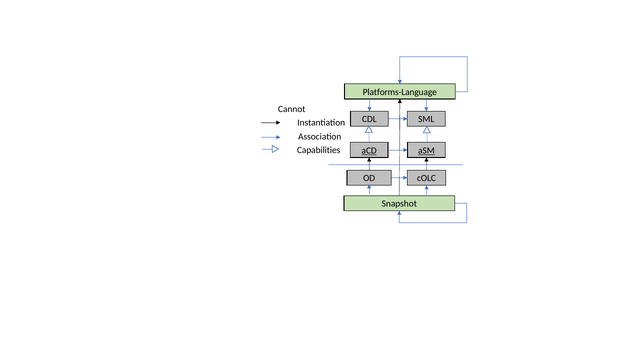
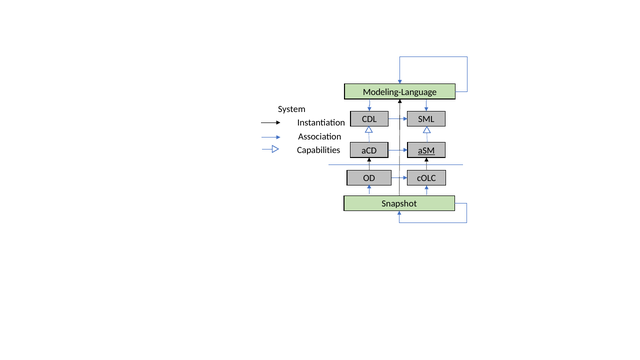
Platforms-Language: Platforms-Language -> Modeling-Language (400, 92)
Cannot: Cannot -> System (292, 109)
aCD underline: present -> none (369, 151)
